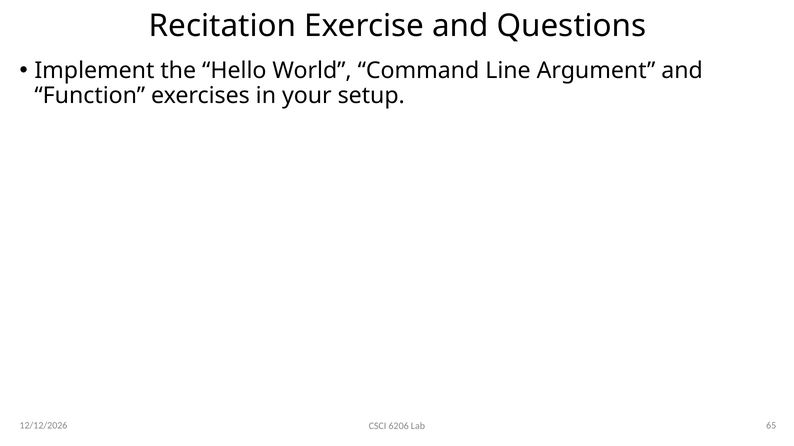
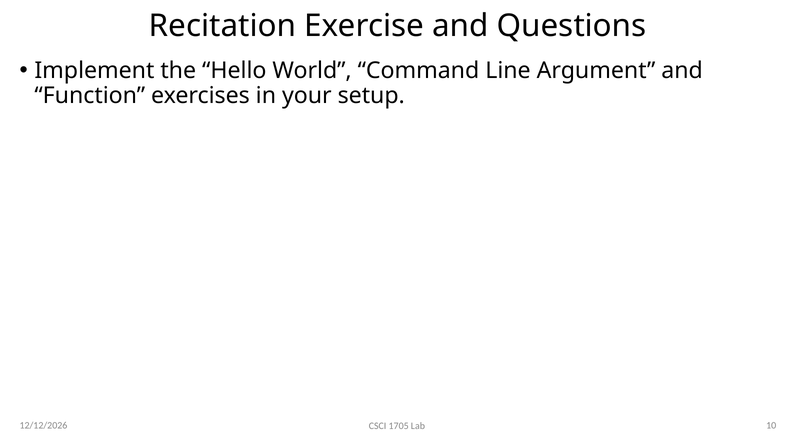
6206: 6206 -> 1705 (399, 426)
65: 65 -> 10 (771, 426)
